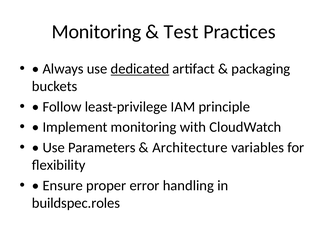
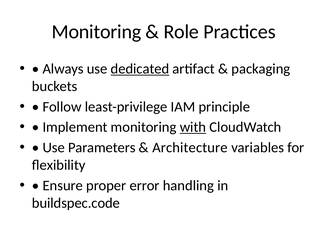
Test: Test -> Role (181, 32)
with underline: none -> present (193, 127)
buildspec.roles: buildspec.roles -> buildspec.code (76, 203)
